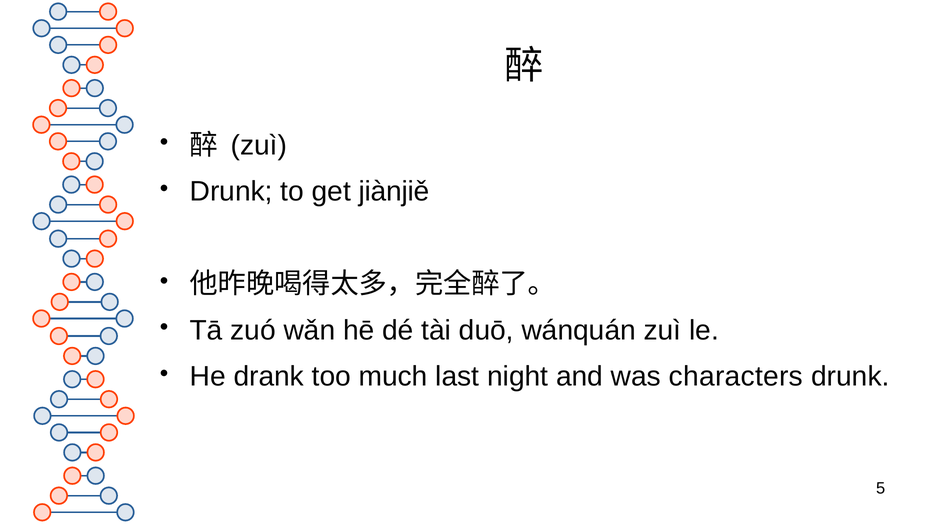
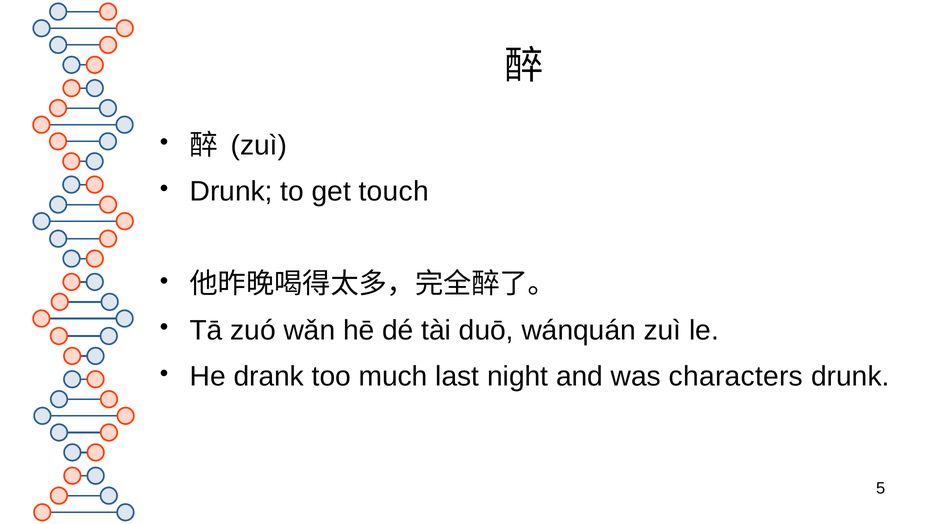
jiànjiě: jiànjiě -> touch (394, 192)
